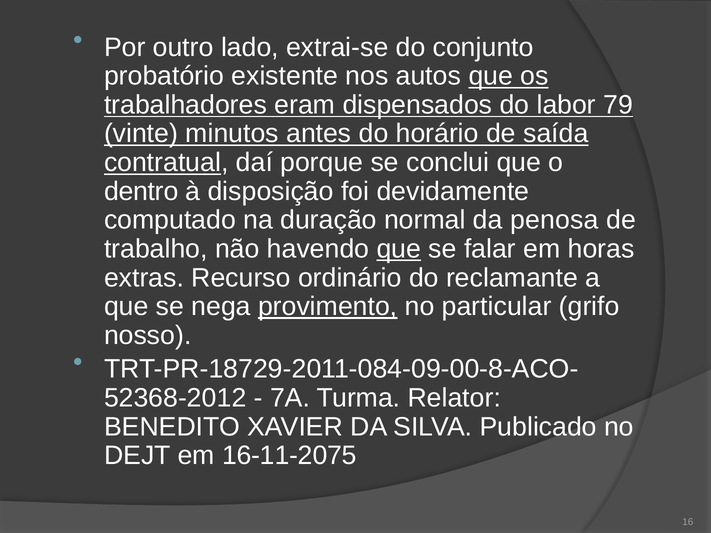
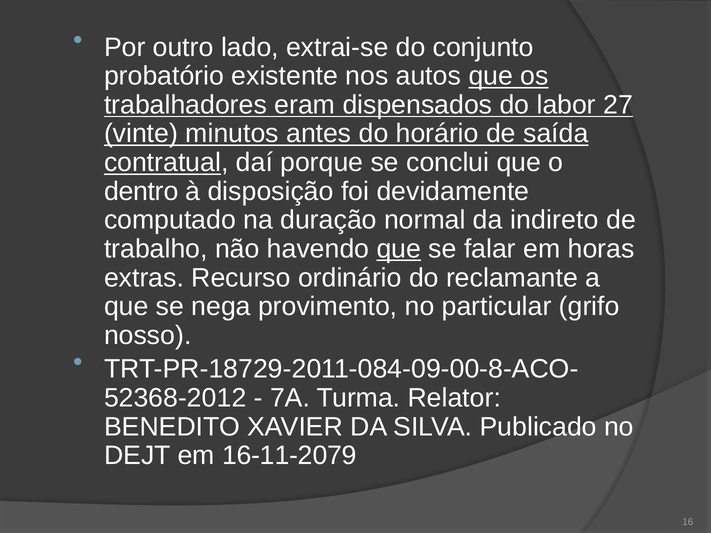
79: 79 -> 27 (618, 105)
penosa: penosa -> indireto (554, 220)
provimento underline: present -> none (328, 307)
16-11-2075: 16-11-2075 -> 16-11-2079 (289, 456)
